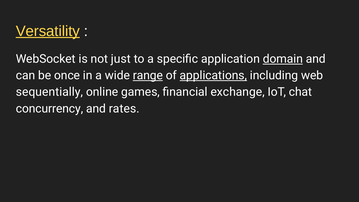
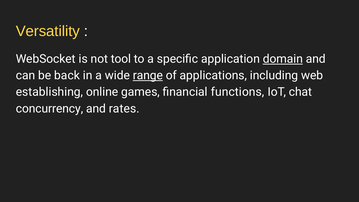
Versatility underline: present -> none (48, 31)
just: just -> tool (121, 59)
once: once -> back (67, 76)
applications underline: present -> none (213, 76)
sequentially: sequentially -> establishing (49, 92)
exchange: exchange -> functions (238, 92)
